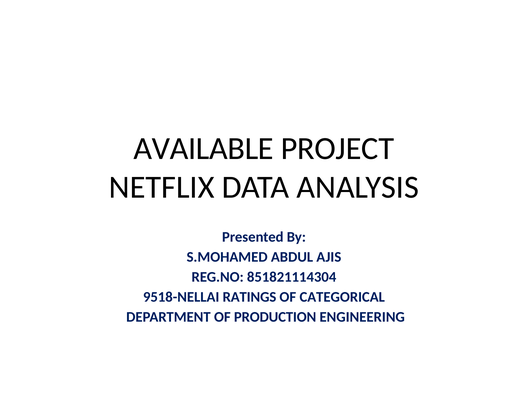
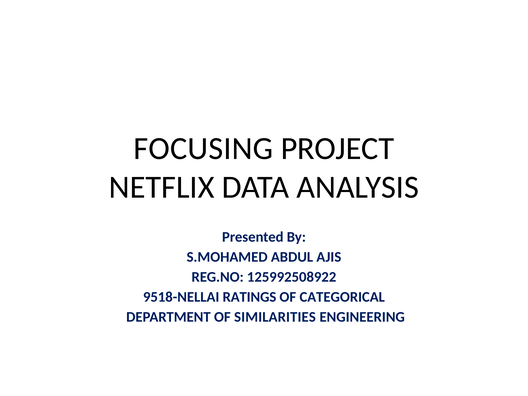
AVAILABLE: AVAILABLE -> FOCUSING (203, 148)
851821114304: 851821114304 -> 125992508922 (292, 277)
PRODUCTION: PRODUCTION -> SIMILARITIES (275, 317)
